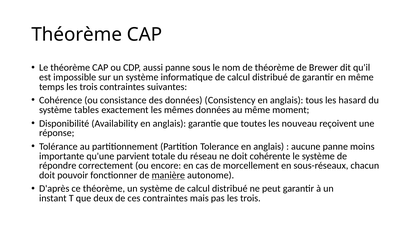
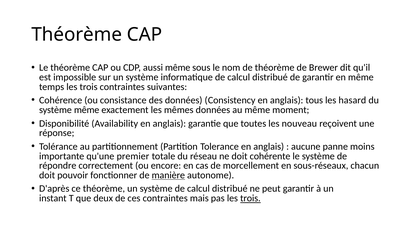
aussi panne: panne -> même (178, 68)
système tables: tables -> même (87, 110)
parvient: parvient -> premier (133, 156)
trois underline: none -> present (250, 198)
